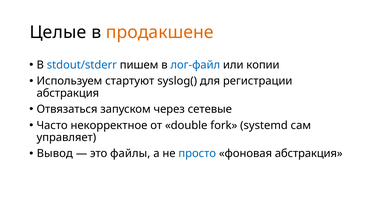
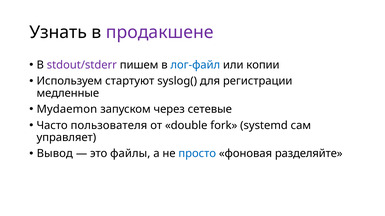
Целые: Целые -> Узнать (58, 32)
продакшене colour: orange -> purple (160, 32)
stdout/stderr colour: blue -> purple (82, 65)
абстракция: абстракция -> медленные (68, 93)
Отвязаться: Отвязаться -> Mydaemon (67, 110)
некорректное: некорректное -> пользователя (109, 126)
фоновая абстракция: абстракция -> разделяйте (309, 154)
